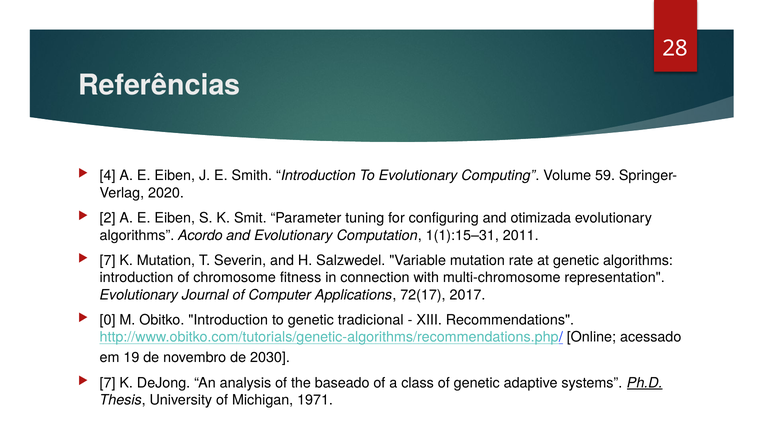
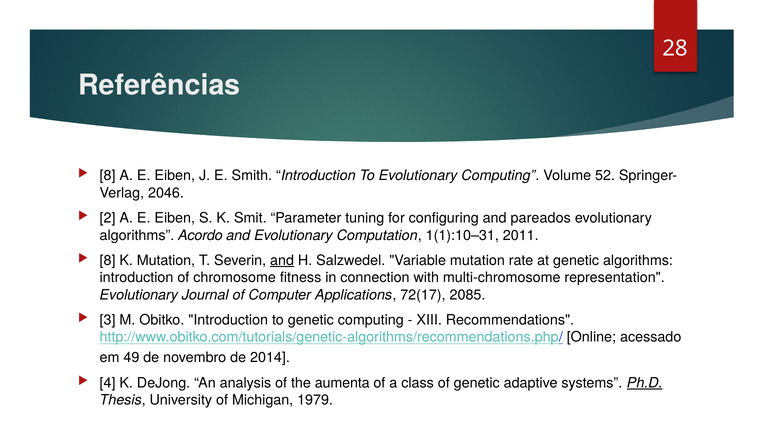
4: 4 -> 8 (108, 176)
59: 59 -> 52 (605, 176)
2020: 2020 -> 2046 (166, 193)
otimizada: otimizada -> pareados (541, 218)
1(1):15–31: 1(1):15–31 -> 1(1):10–31 (462, 235)
7: 7 -> 8 (108, 260)
and underline: none -> present (282, 260)
2017: 2017 -> 2085 (467, 295)
0: 0 -> 3 (108, 320)
genetic tradicional: tradicional -> computing (371, 320)
19: 19 -> 49 (131, 358)
2030: 2030 -> 2014 (270, 358)
7: 7 -> 4 (108, 383)
baseado: baseado -> aumenta (342, 383)
1971: 1971 -> 1979 (315, 400)
